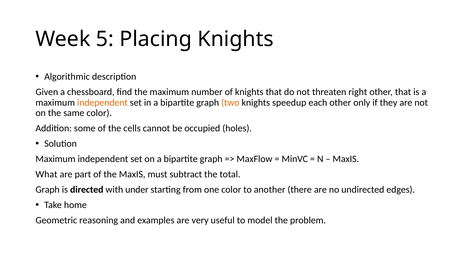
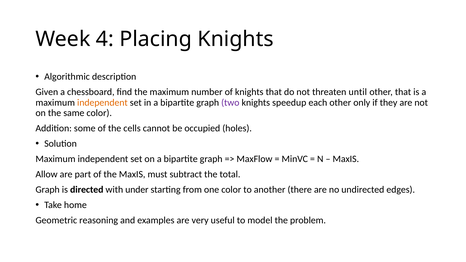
5: 5 -> 4 (105, 39)
right: right -> until (358, 92)
two colour: orange -> purple (230, 103)
What: What -> Allow (47, 174)
